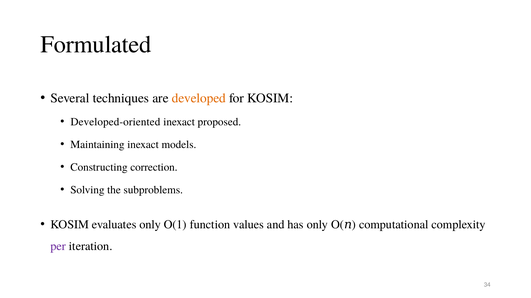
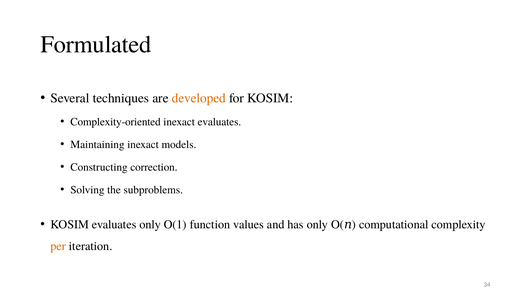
Developed-oriented: Developed-oriented -> Complexity-oriented (116, 122)
inexact proposed: proposed -> evaluates (219, 122)
per colour: purple -> orange (58, 247)
